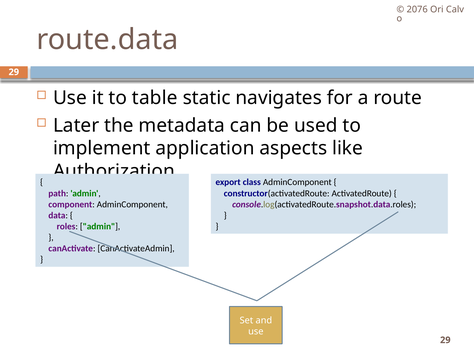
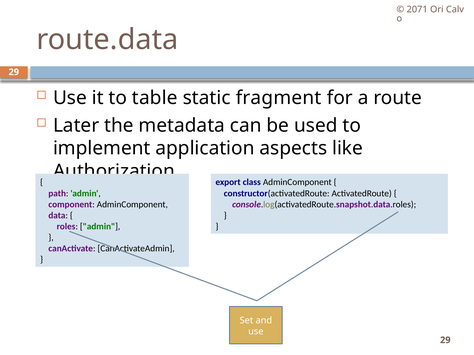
2076: 2076 -> 2071 (417, 9)
navigates: navigates -> fragment (279, 98)
